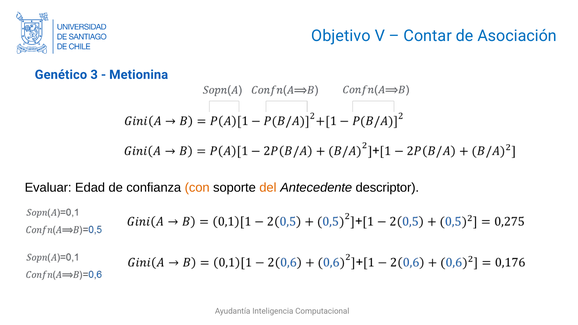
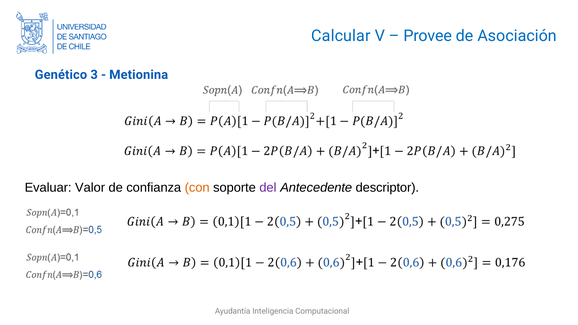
Objetivo: Objetivo -> Calcular (341, 36)
Contar: Contar -> Provee (428, 36)
Edad: Edad -> Valor (90, 188)
del colour: orange -> purple (268, 188)
